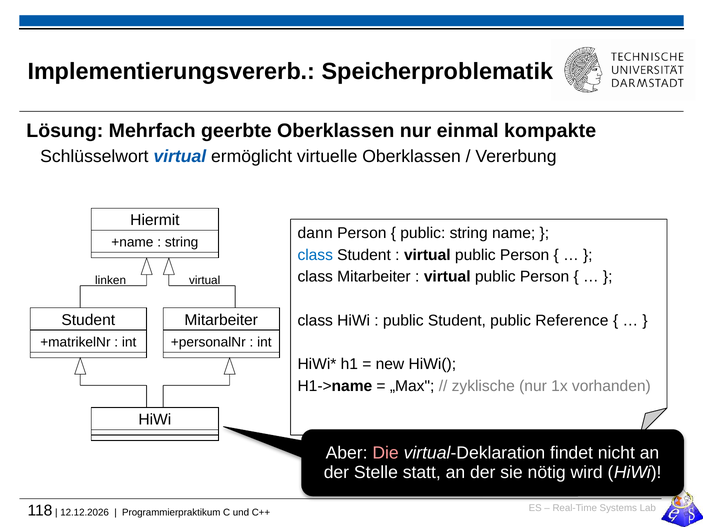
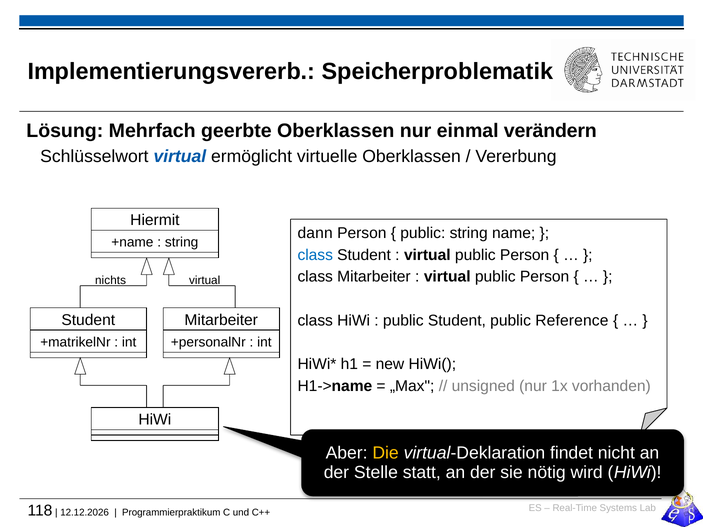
kompakte: kompakte -> verändern (550, 131)
linken: linken -> nichts (111, 280)
zyklische: zyklische -> unsigned (483, 386)
Die colour: pink -> yellow (386, 453)
